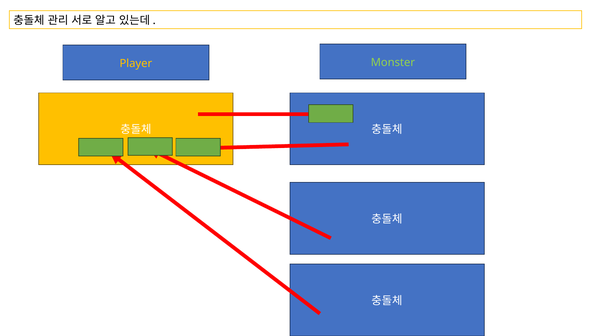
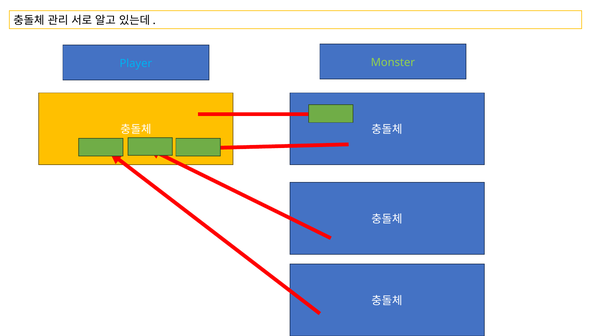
Player colour: yellow -> light blue (136, 63)
